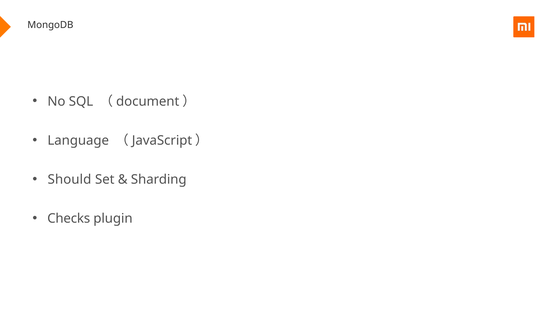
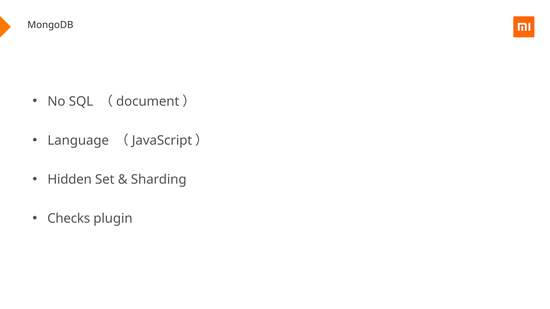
Should: Should -> Hidden (70, 180)
